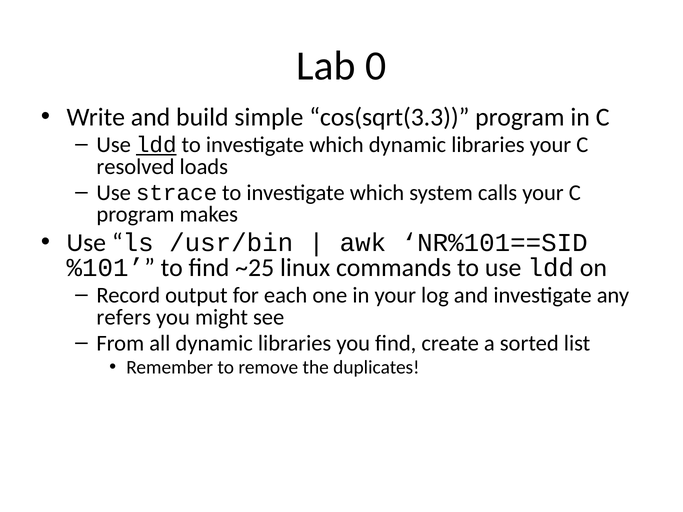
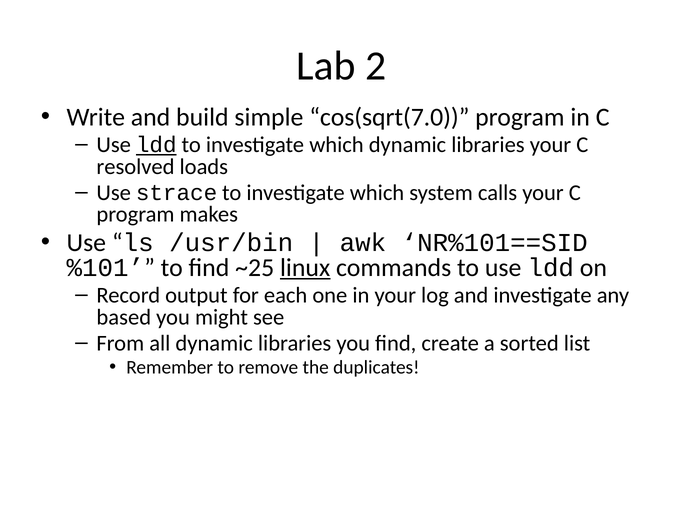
0: 0 -> 2 (376, 66)
cos(sqrt(3.3: cos(sqrt(3.3 -> cos(sqrt(7.0 (389, 117)
linux underline: none -> present (305, 268)
refers: refers -> based (124, 317)
